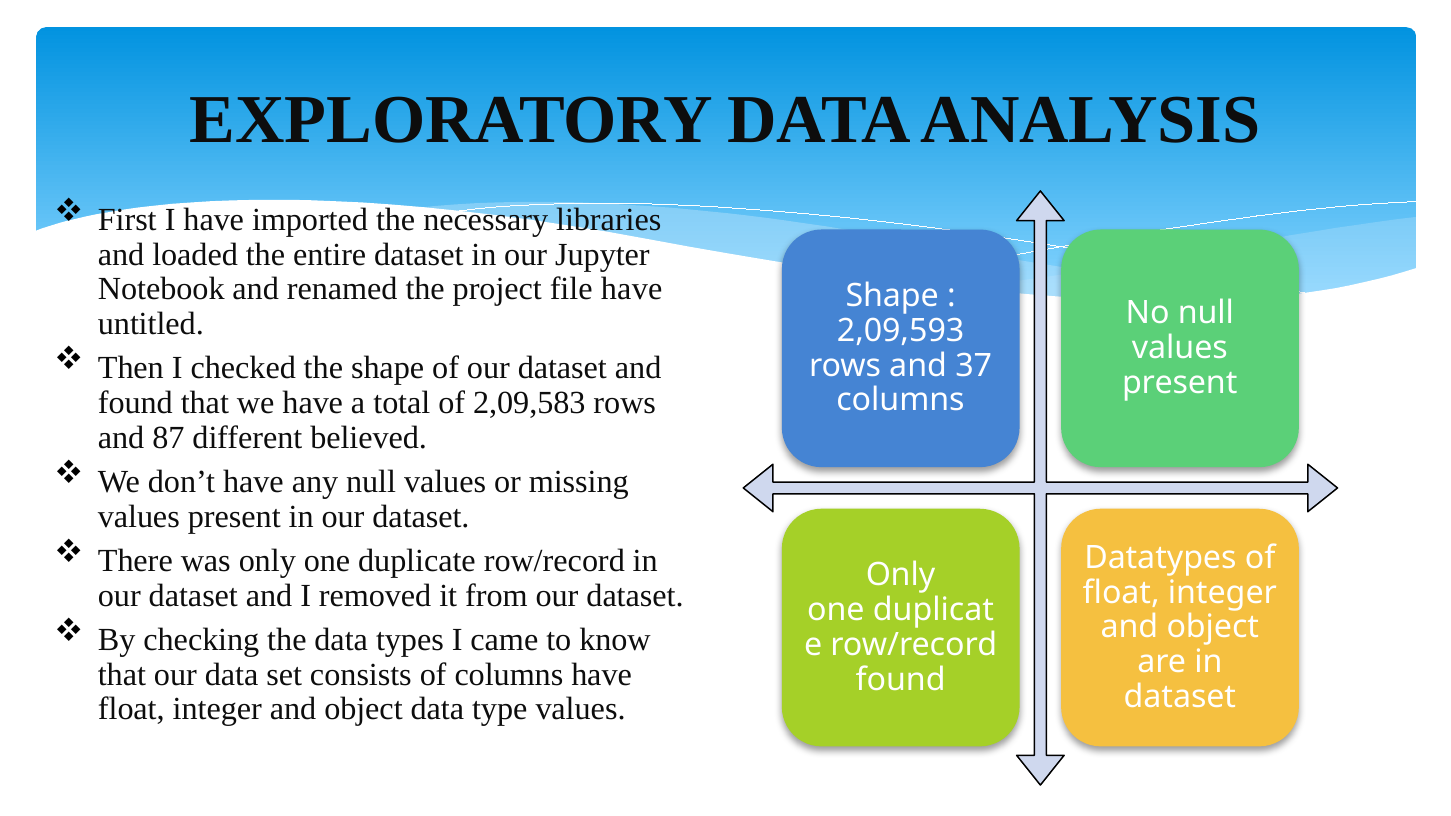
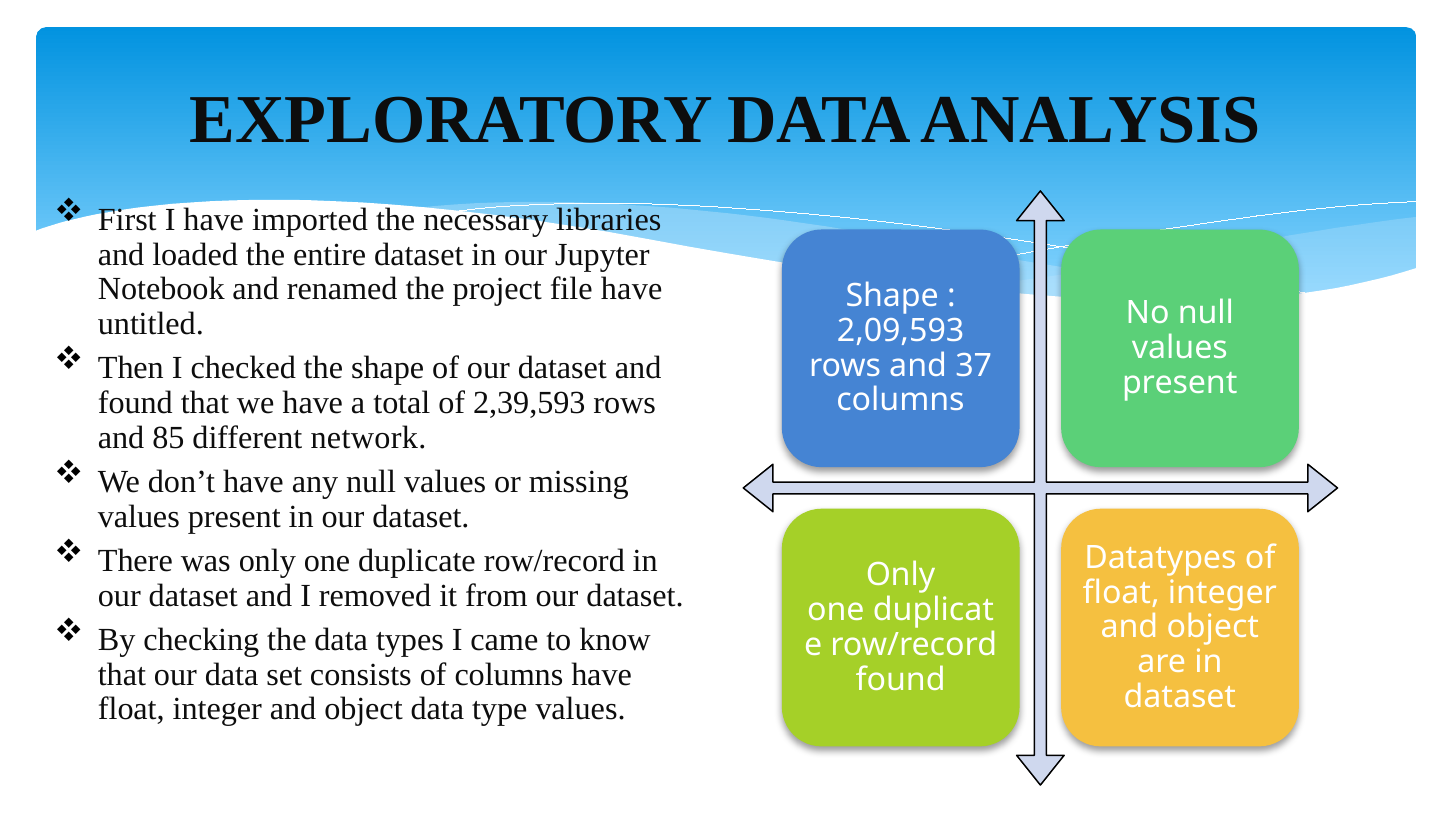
2,09,583: 2,09,583 -> 2,39,593 (529, 403)
87: 87 -> 85 (168, 438)
believed: believed -> network (368, 438)
